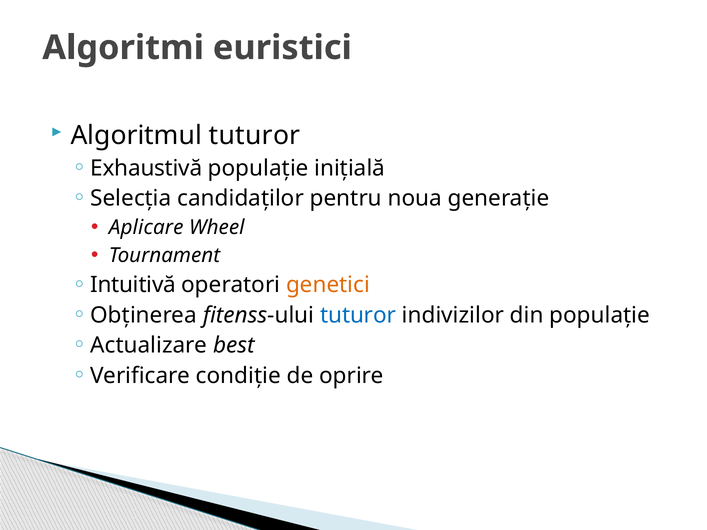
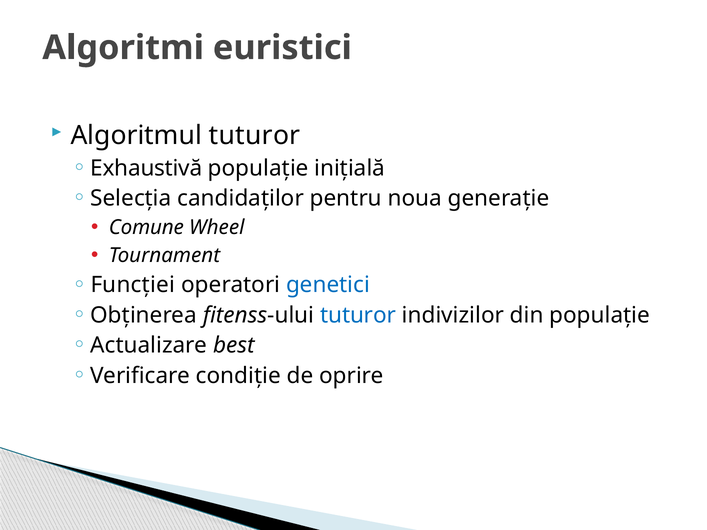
Aplicare: Aplicare -> Comune (146, 228)
Intuitivă: Intuitivă -> Funcției (133, 285)
genetici colour: orange -> blue (328, 285)
